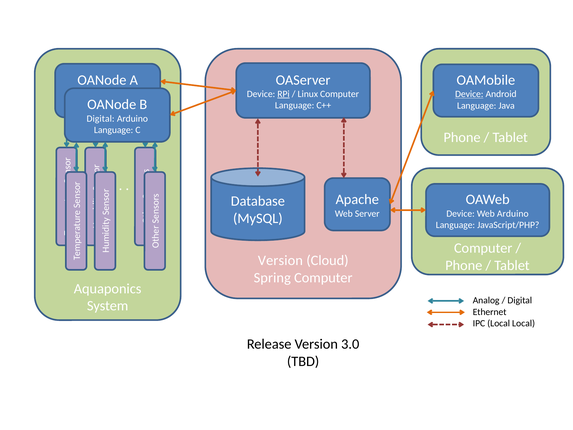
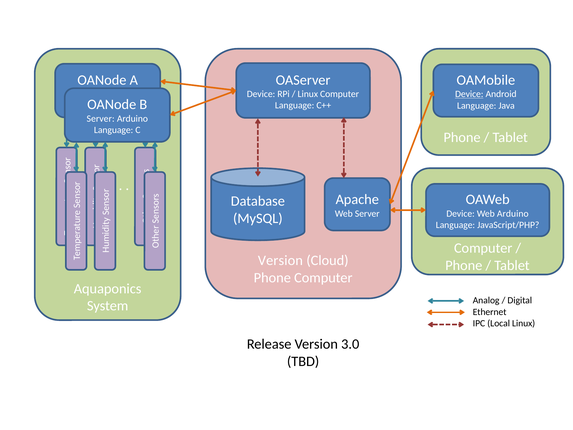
RPi underline: present -> none (284, 94)
Digital: Digital -> Server (101, 119)
Spring: Spring -> Phone (272, 278)
Local Local: Local -> Linux (524, 323)
